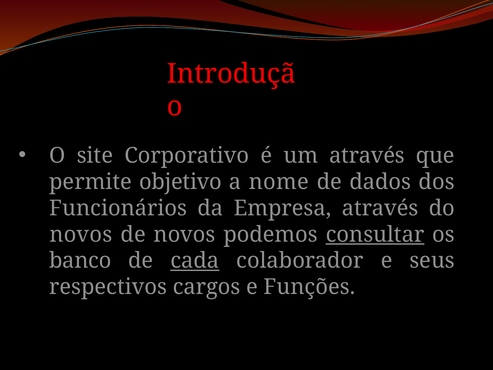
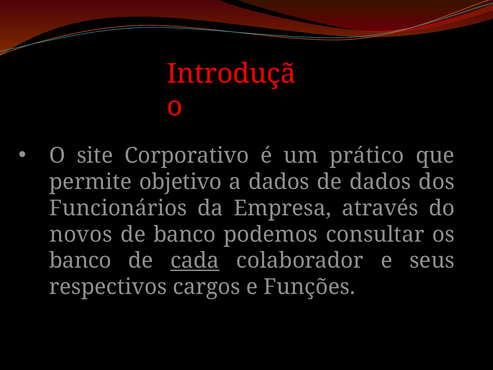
um através: através -> prático (367, 155)
a nome: nome -> dados (279, 182)
de novos: novos -> banco (185, 234)
consultar underline: present -> none (375, 234)
